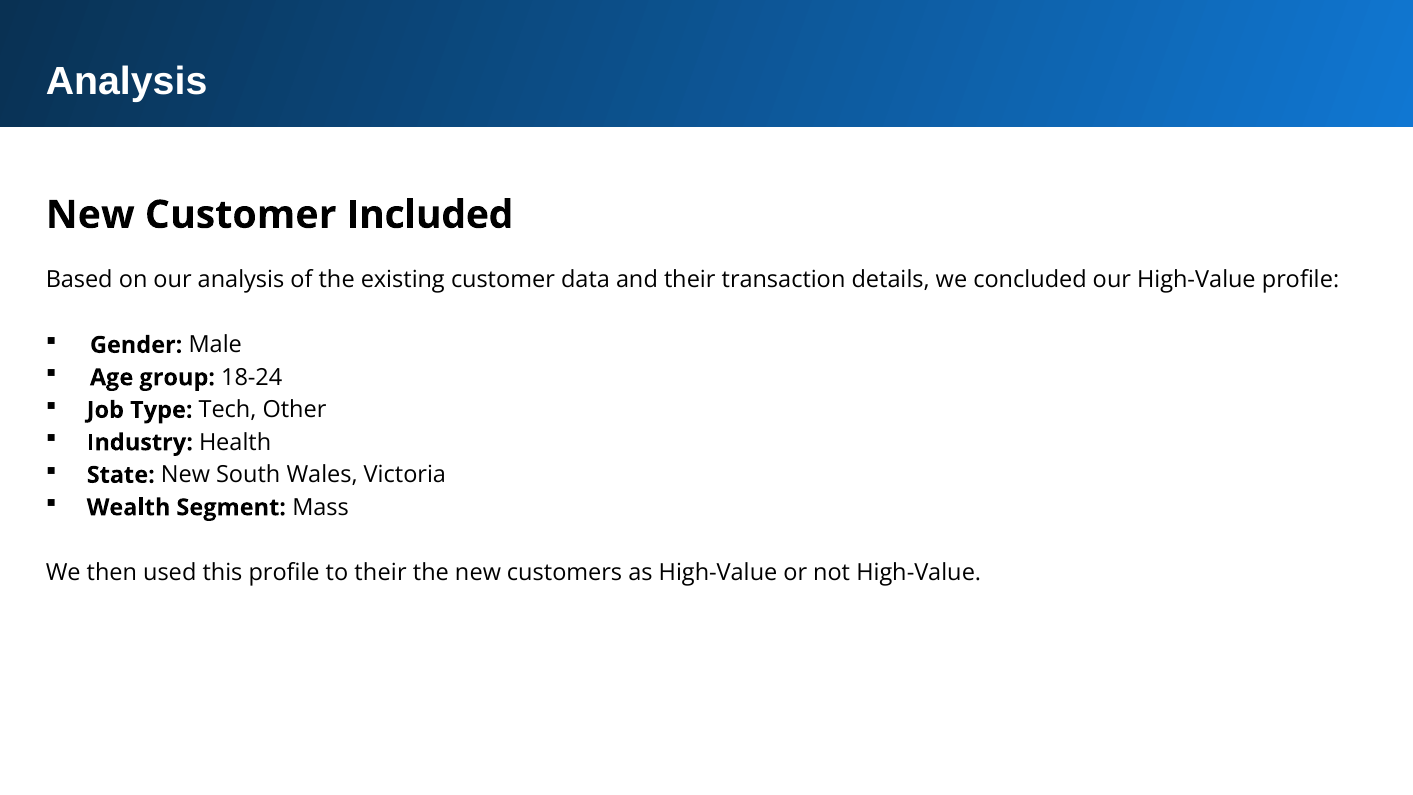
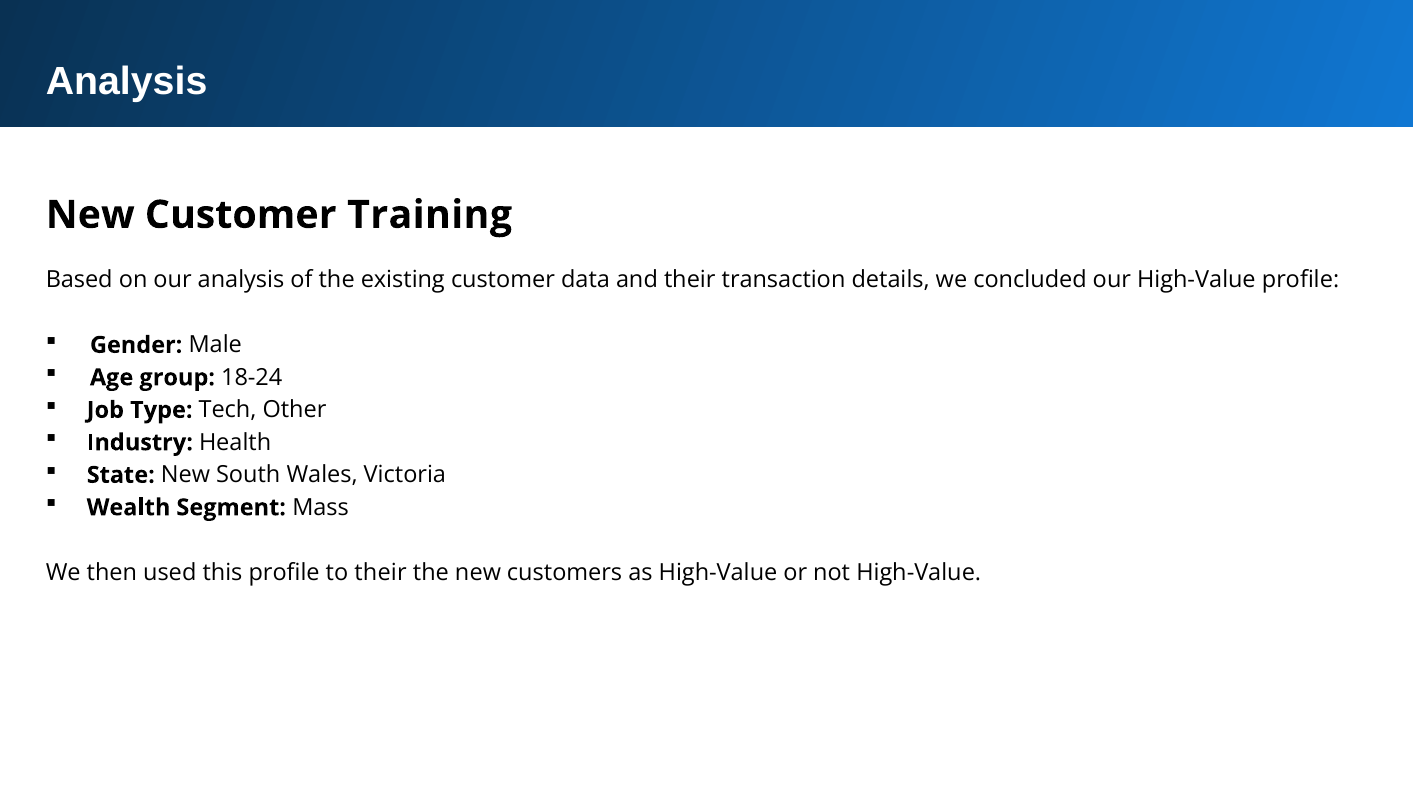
Included: Included -> Training (430, 215)
